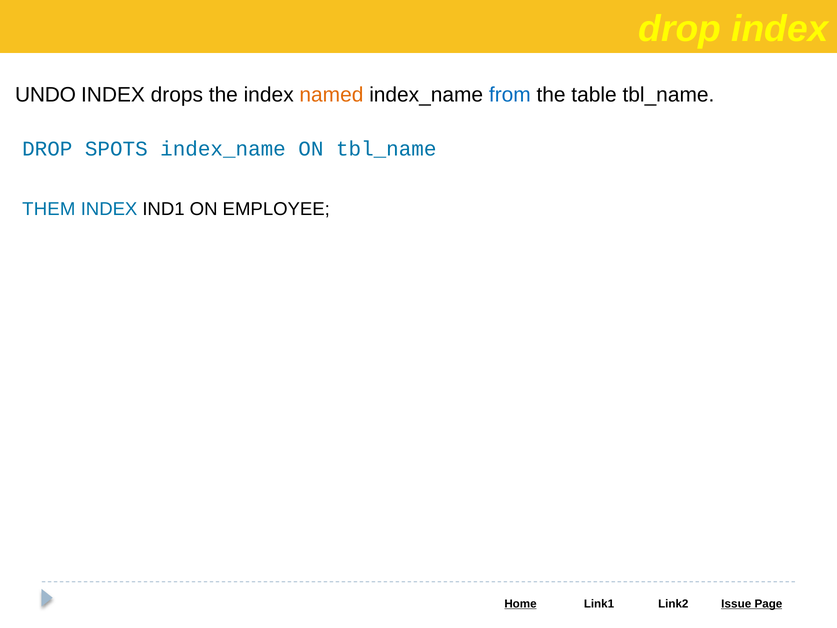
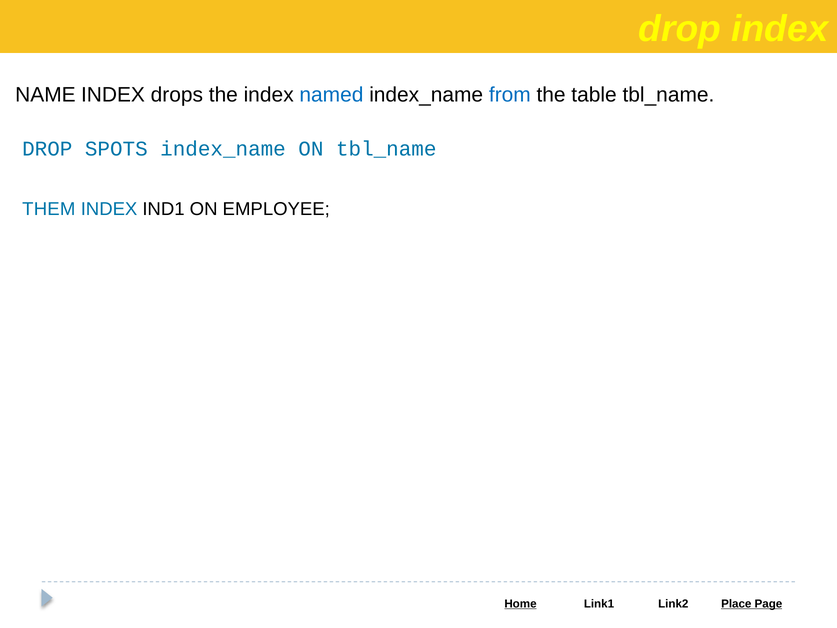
UNDO: UNDO -> NAME (45, 95)
named colour: orange -> blue (331, 95)
Issue: Issue -> Place (736, 603)
